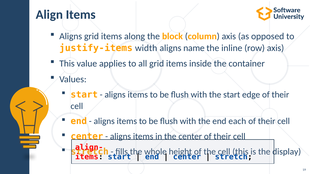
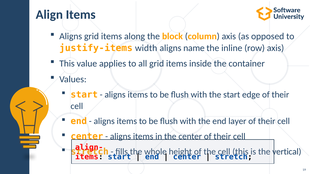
each: each -> layer (237, 122)
display: display -> vertical (287, 152)
